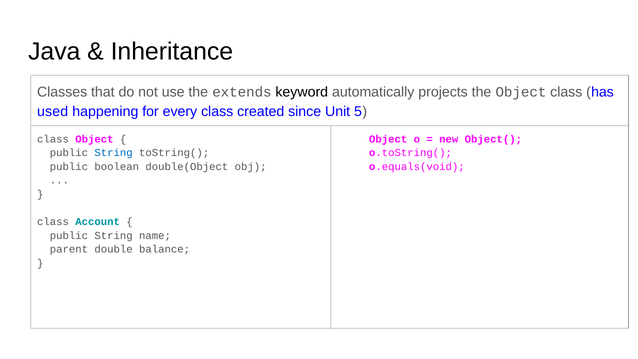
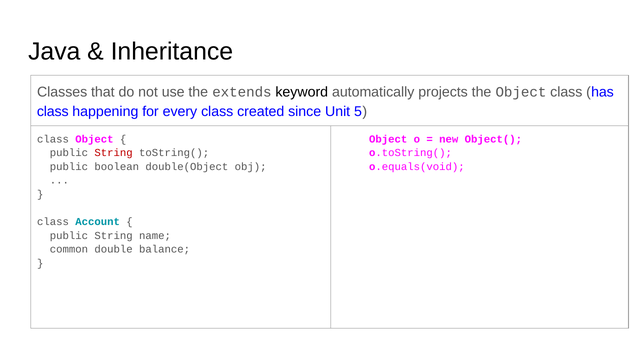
used: used -> class (53, 112)
String colour: blue -> red (114, 153)
parent: parent -> common (69, 249)
